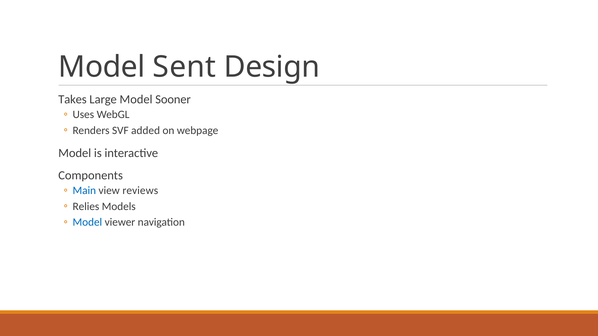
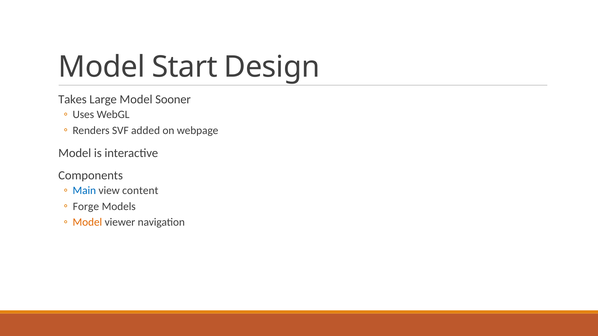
Sent: Sent -> Start (185, 67)
reviews: reviews -> content (140, 191)
Relies: Relies -> Forge (86, 207)
Model colour: blue -> orange (87, 223)
